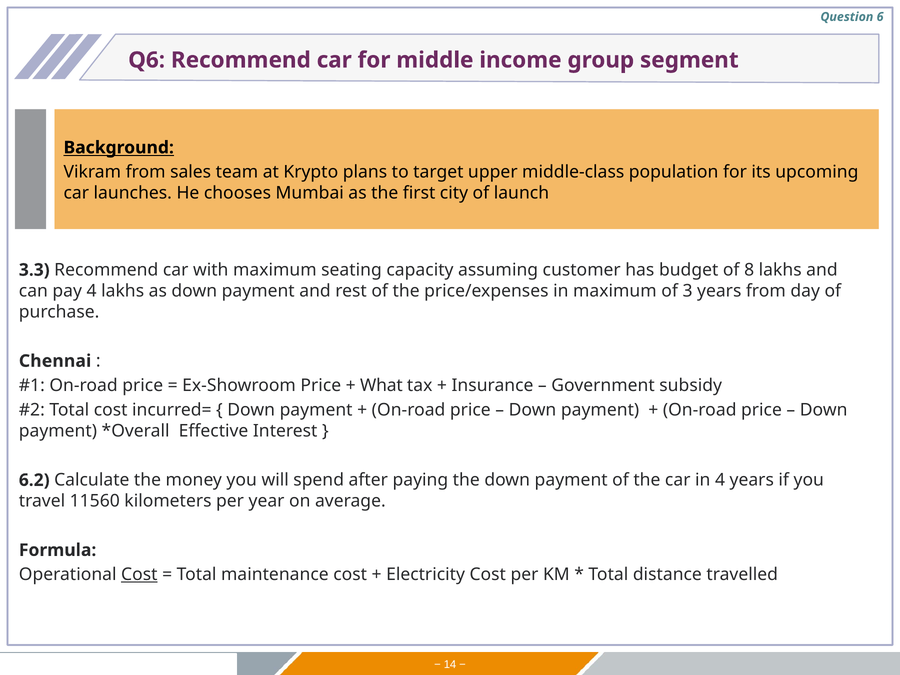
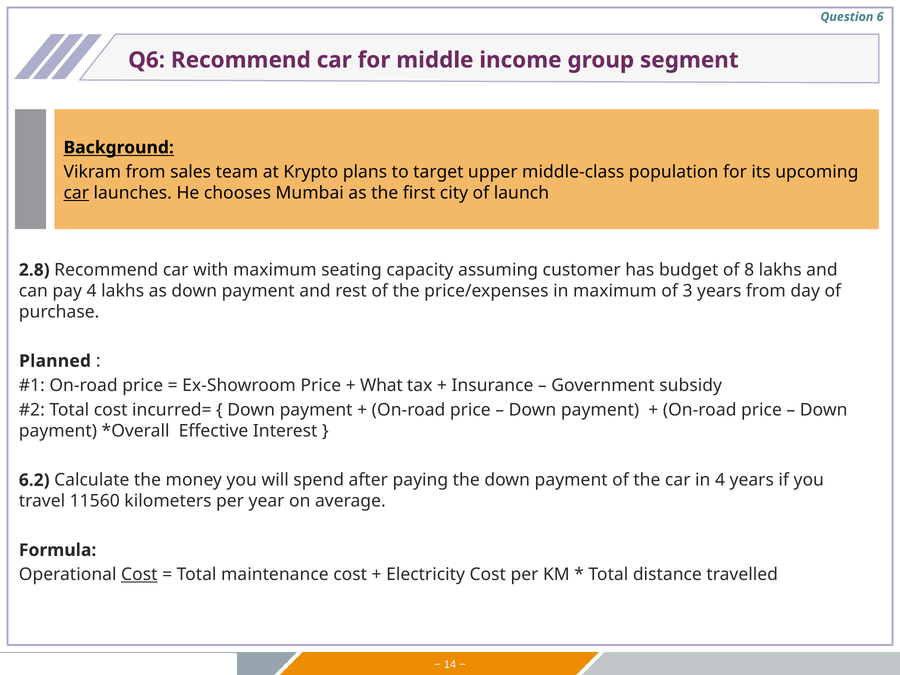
car underline: none -> present (76, 193)
3.3: 3.3 -> 2.8 (34, 270)
Chennai: Chennai -> Planned (55, 361)
